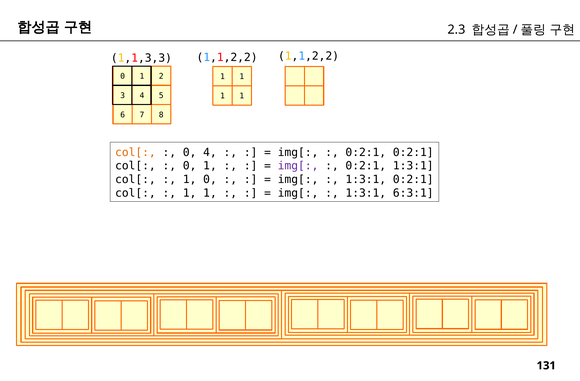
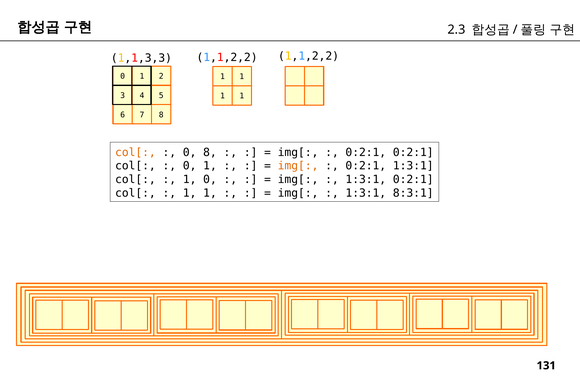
0 4: 4 -> 8 (210, 152)
img[ colour: purple -> orange (298, 166)
6:3:1: 6:3:1 -> 8:3:1 (413, 193)
